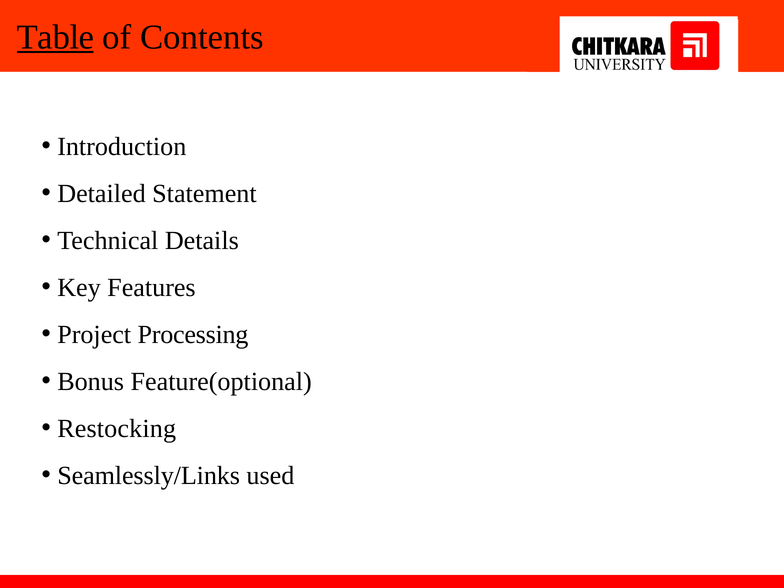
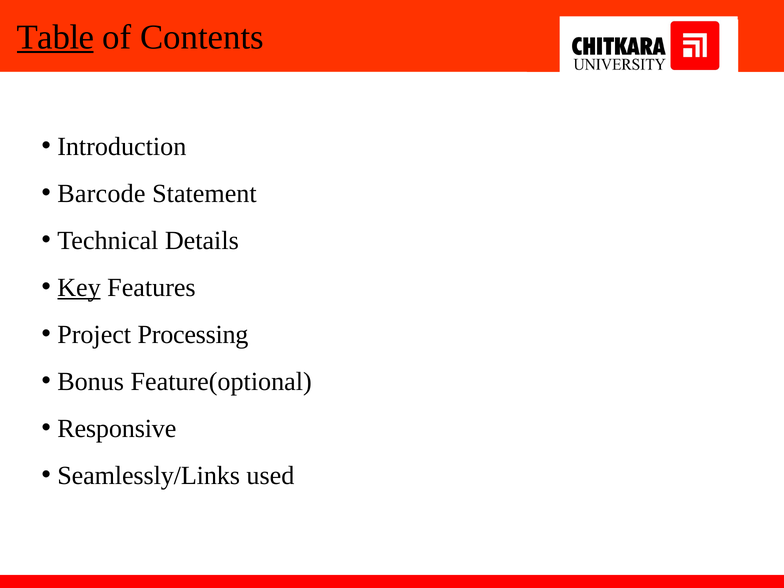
Detailed: Detailed -> Barcode (101, 193)
Key underline: none -> present (79, 288)
Restocking: Restocking -> Responsive (117, 429)
